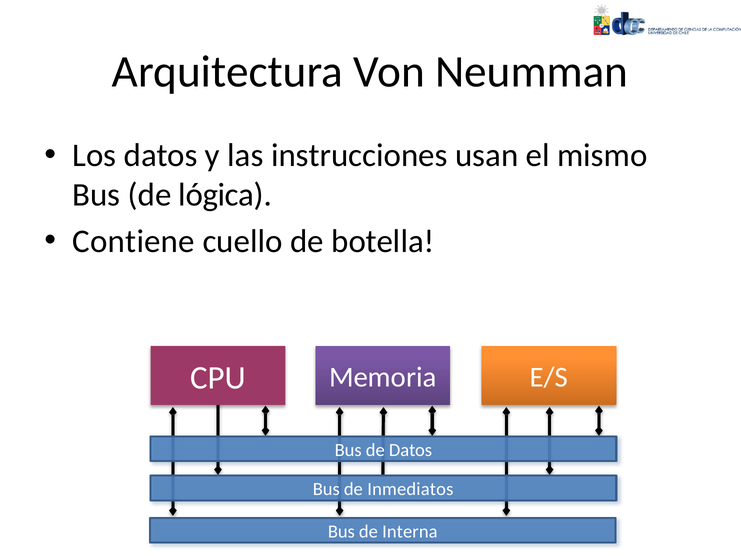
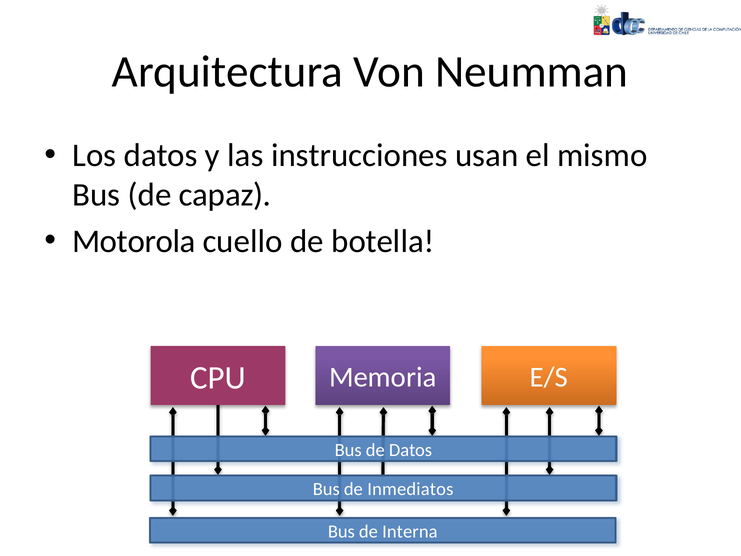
lógica: lógica -> capaz (225, 195)
Contiene: Contiene -> Motorola (134, 241)
